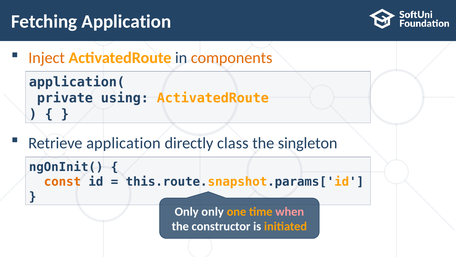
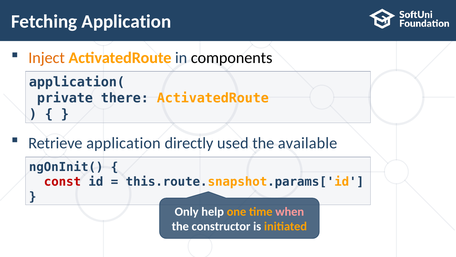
components colour: orange -> black (232, 58)
using: using -> there (125, 98)
class: class -> used (233, 143)
singleton: singleton -> available (308, 143)
const colour: orange -> red (62, 182)
Only only: only -> help (213, 211)
